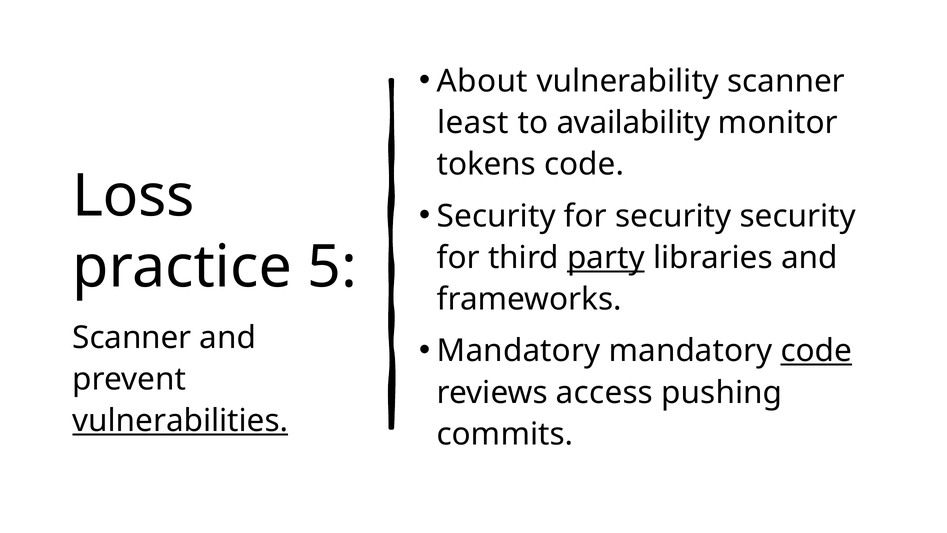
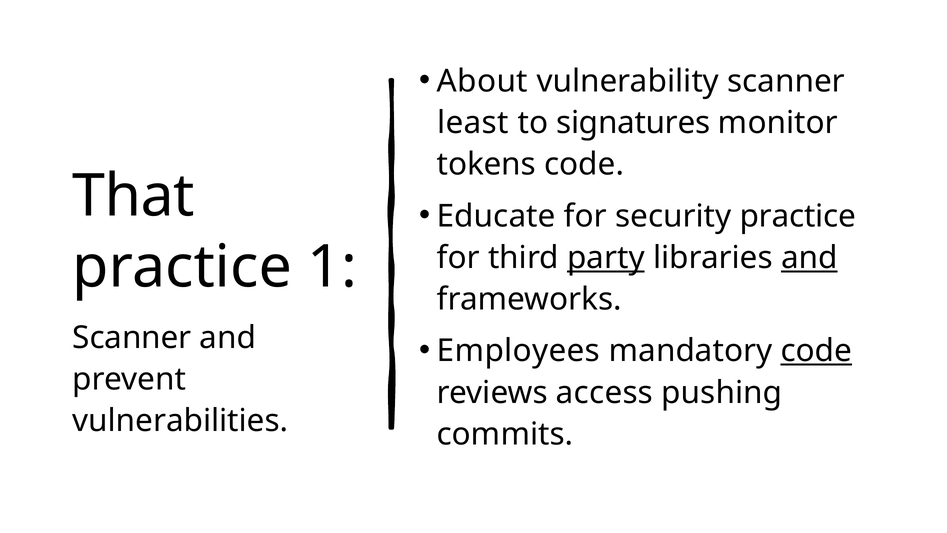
availability: availability -> signatures (633, 123)
Loss: Loss -> That (133, 196)
Security: Security -> Educate (496, 216)
security security: security -> practice (798, 216)
and underline: none -> present (809, 258)
5: 5 -> 1 (332, 267)
Mandatory: Mandatory -> Employees (519, 351)
vulnerabilities underline: present -> none (180, 421)
